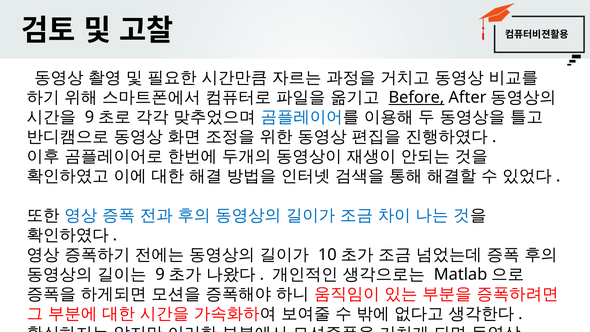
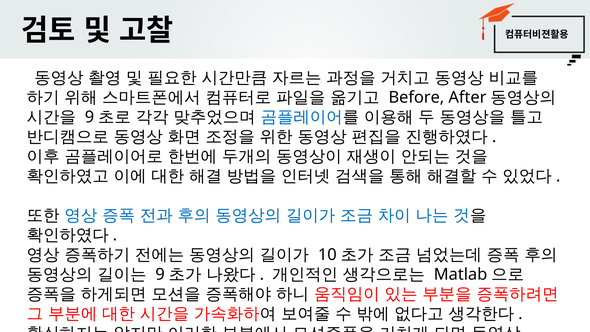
Before underline: present -> none (416, 97)
